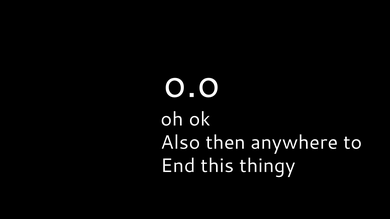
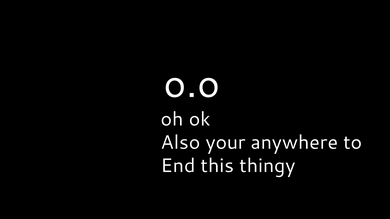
then: then -> your (226, 143)
